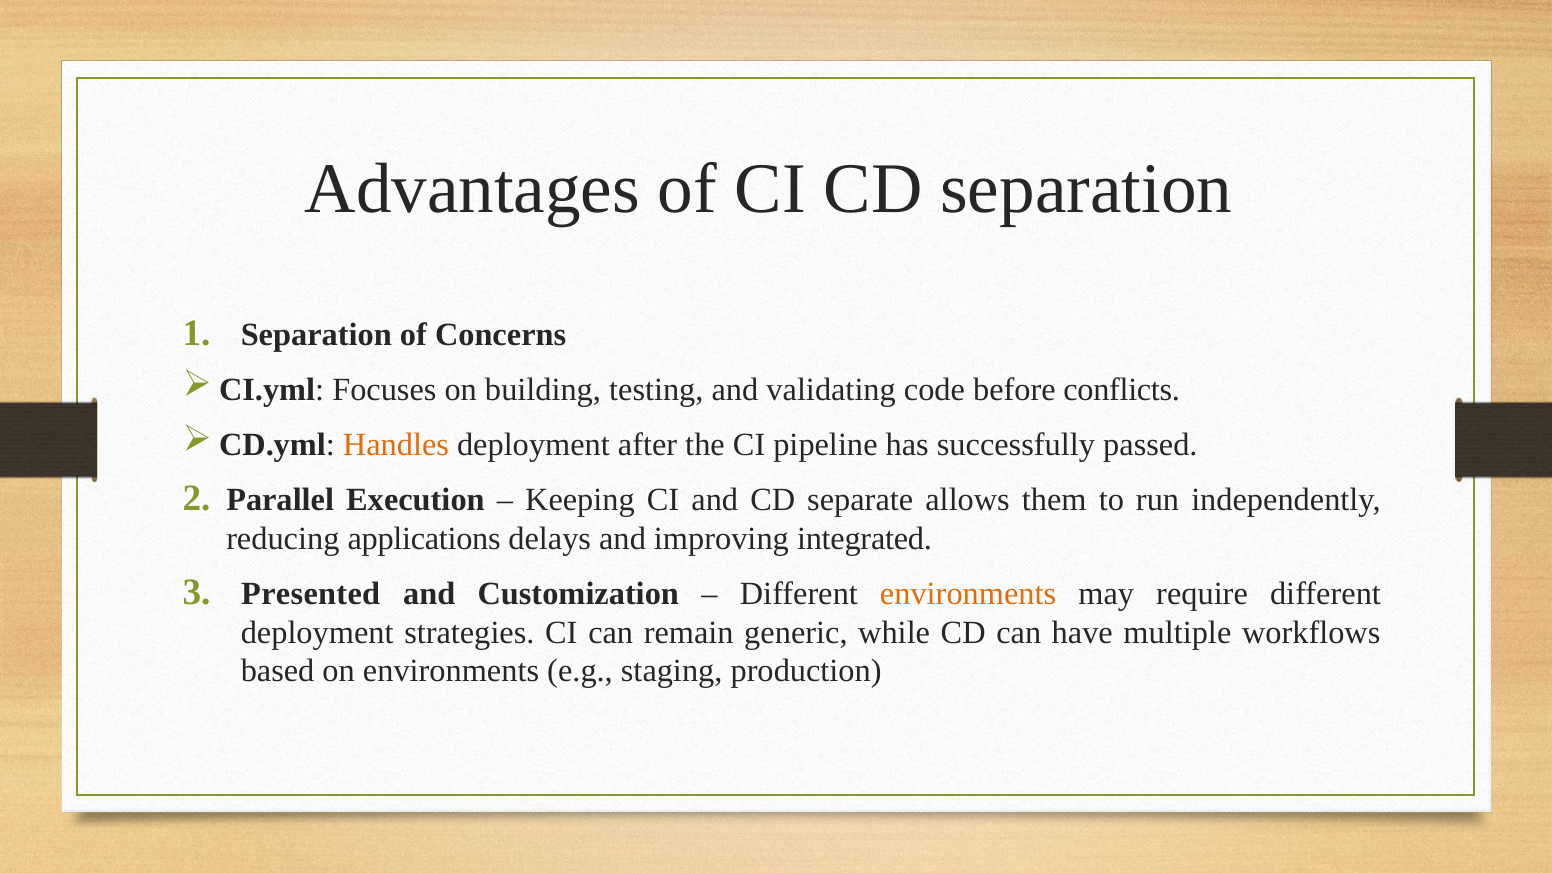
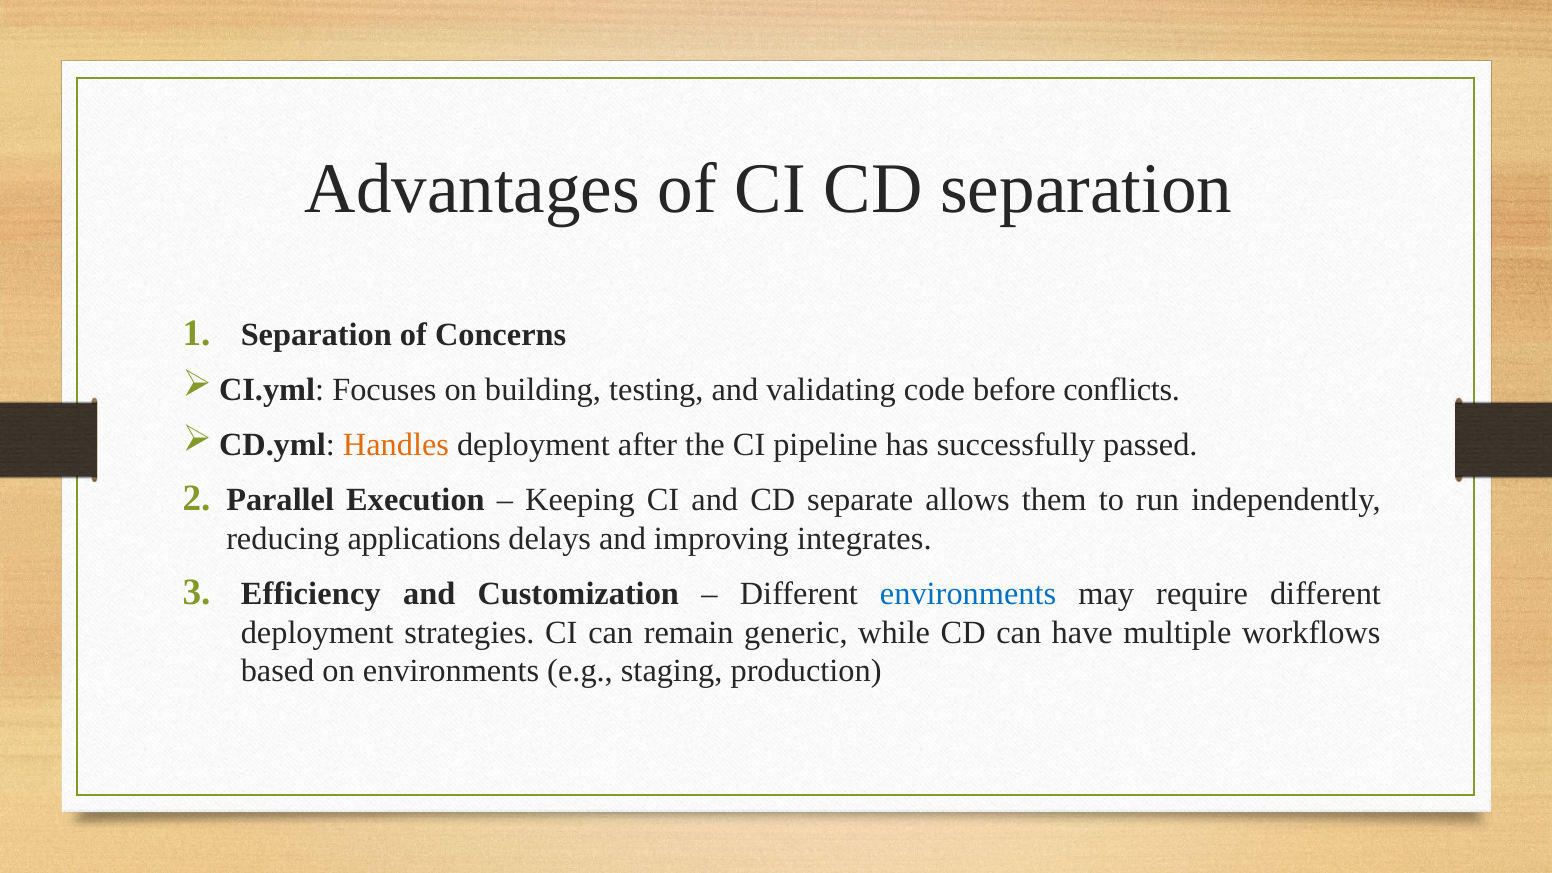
integrated: integrated -> integrates (864, 539)
Presented: Presented -> Efficiency (311, 594)
environments colour: orange -> blue (968, 594)
